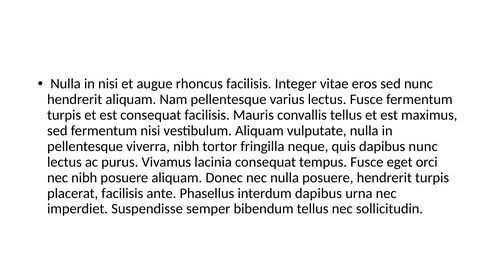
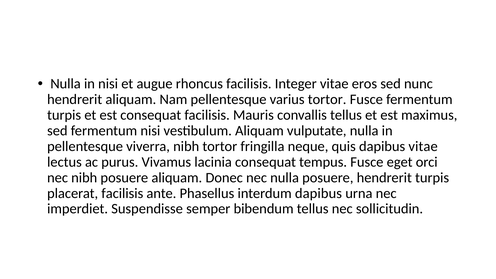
varius lectus: lectus -> tortor (327, 99)
dapibus nunc: nunc -> vitae (423, 146)
